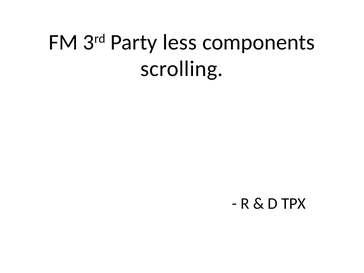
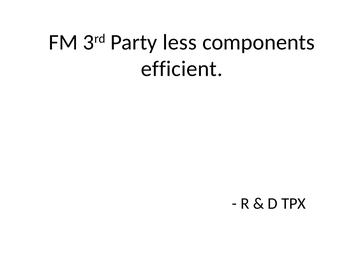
scrolling: scrolling -> efficient (182, 69)
